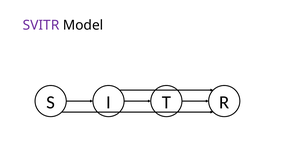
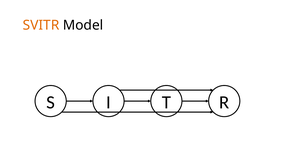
SVITR colour: purple -> orange (41, 25)
